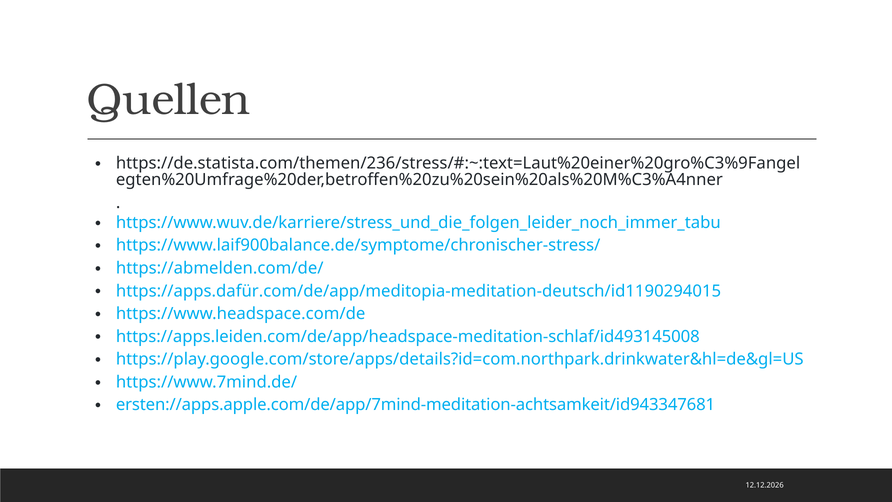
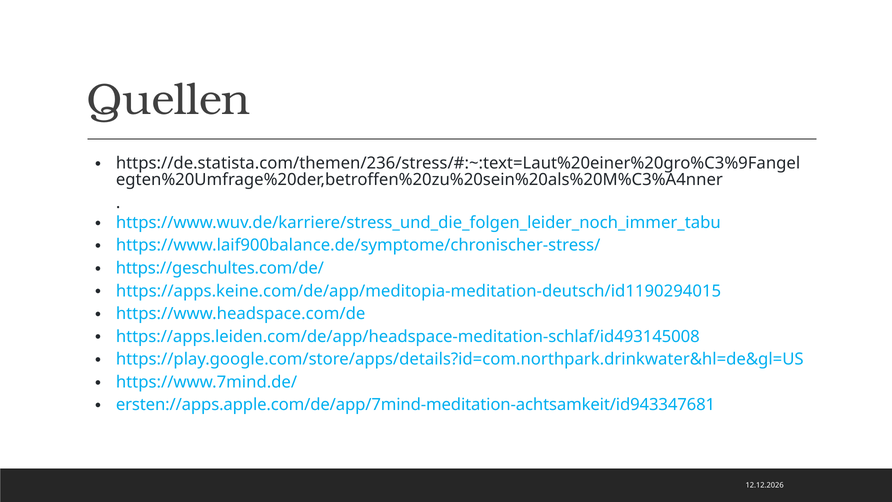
https://abmelden.com/de/: https://abmelden.com/de/ -> https://geschultes.com/de/ (220, 268)
https://apps.dafür.com/de/app/meditopia-meditation-deutsch/id1190294015: https://apps.dafür.com/de/app/meditopia-meditation-deutsch/id1190294015 -> https://apps.keine.com/de/app/meditopia-meditation-deutsch/id1190294015 (419, 291)
